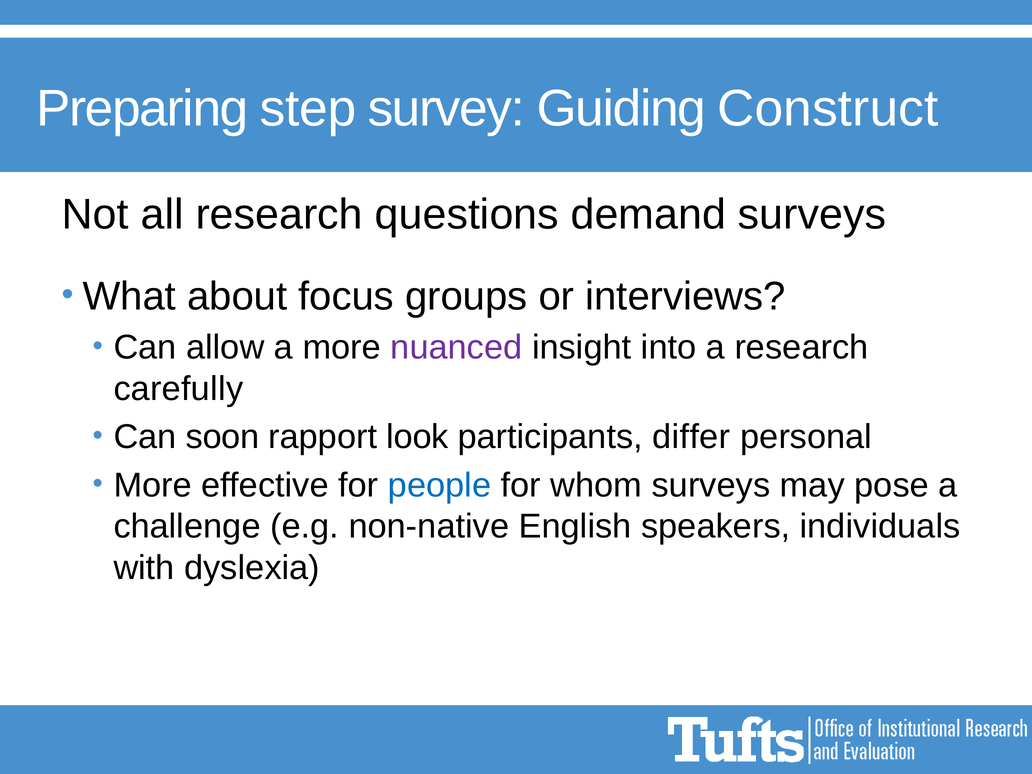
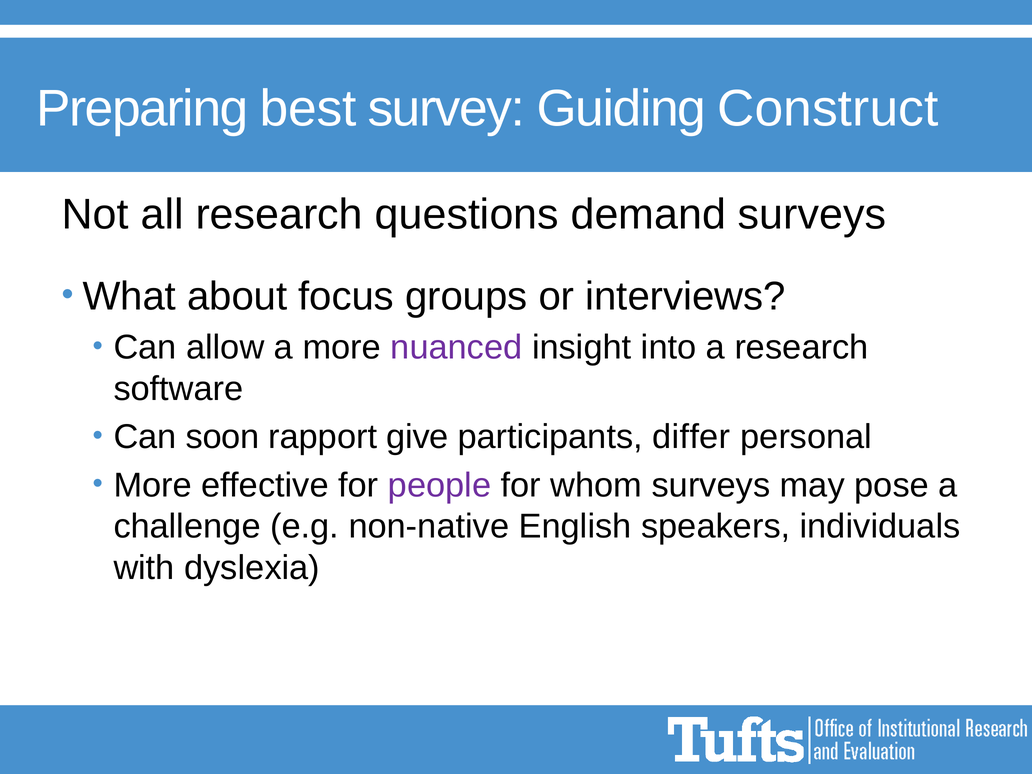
step: step -> best (308, 109)
carefully: carefully -> software (178, 389)
look: look -> give (418, 437)
people colour: blue -> purple (440, 485)
